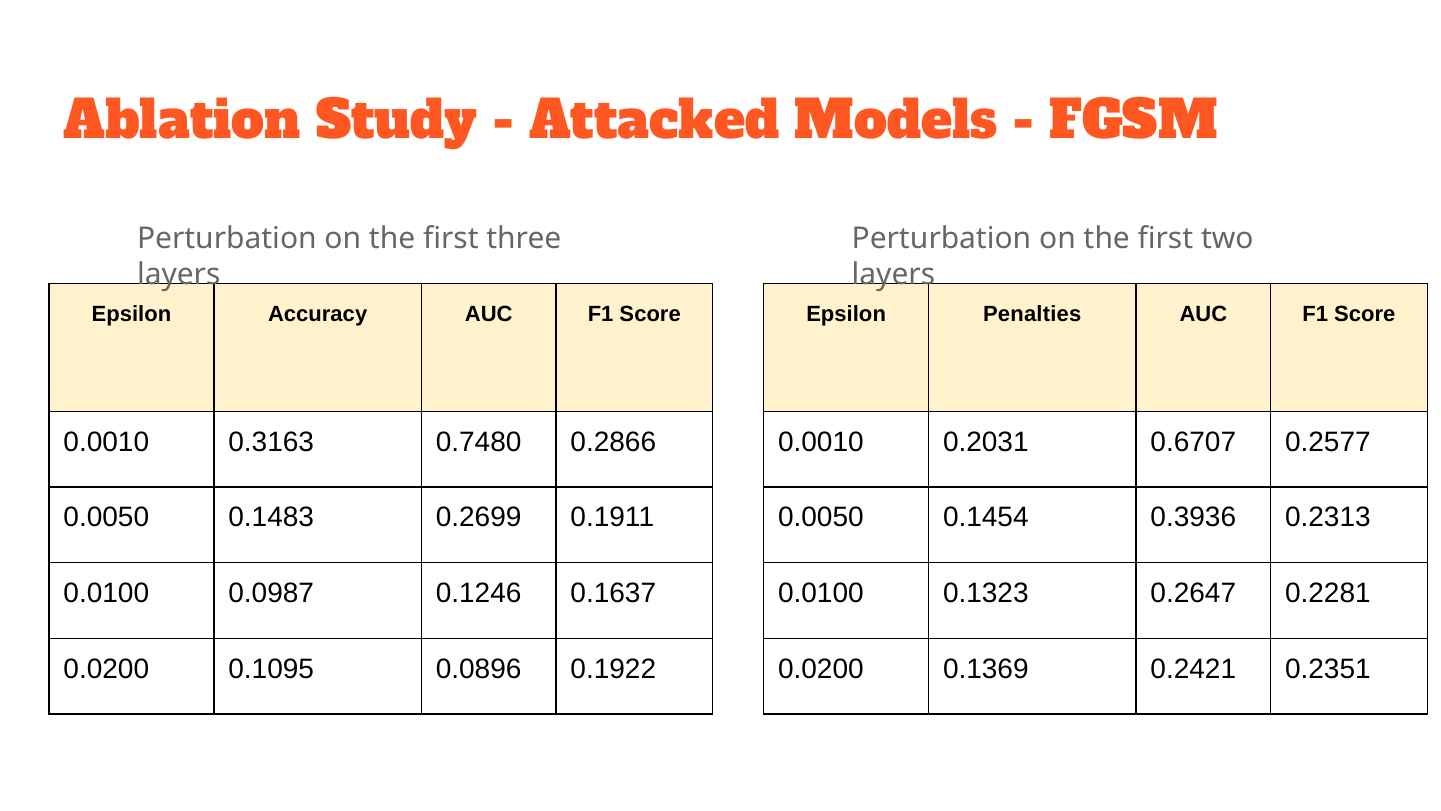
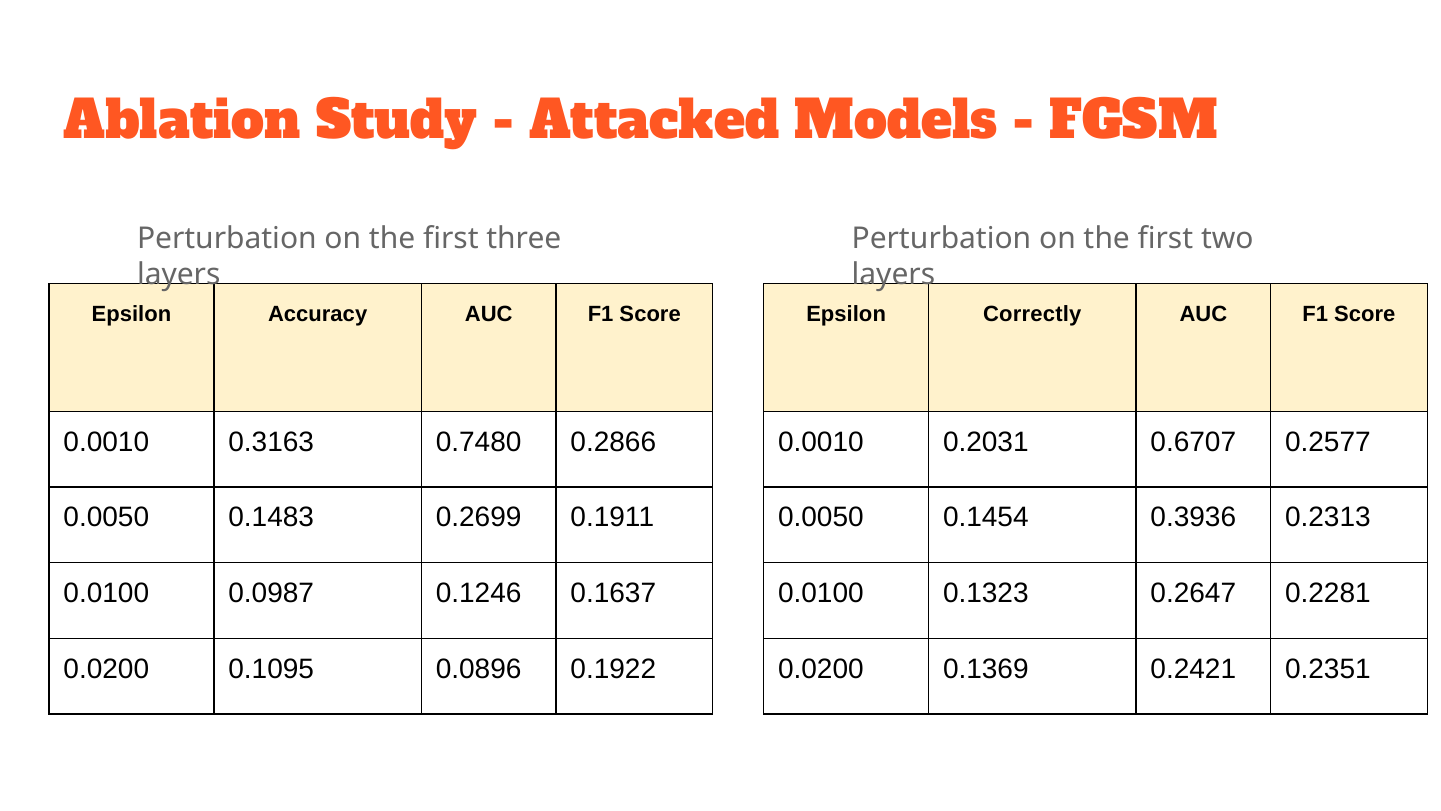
Penalties: Penalties -> Correctly (1032, 314)
